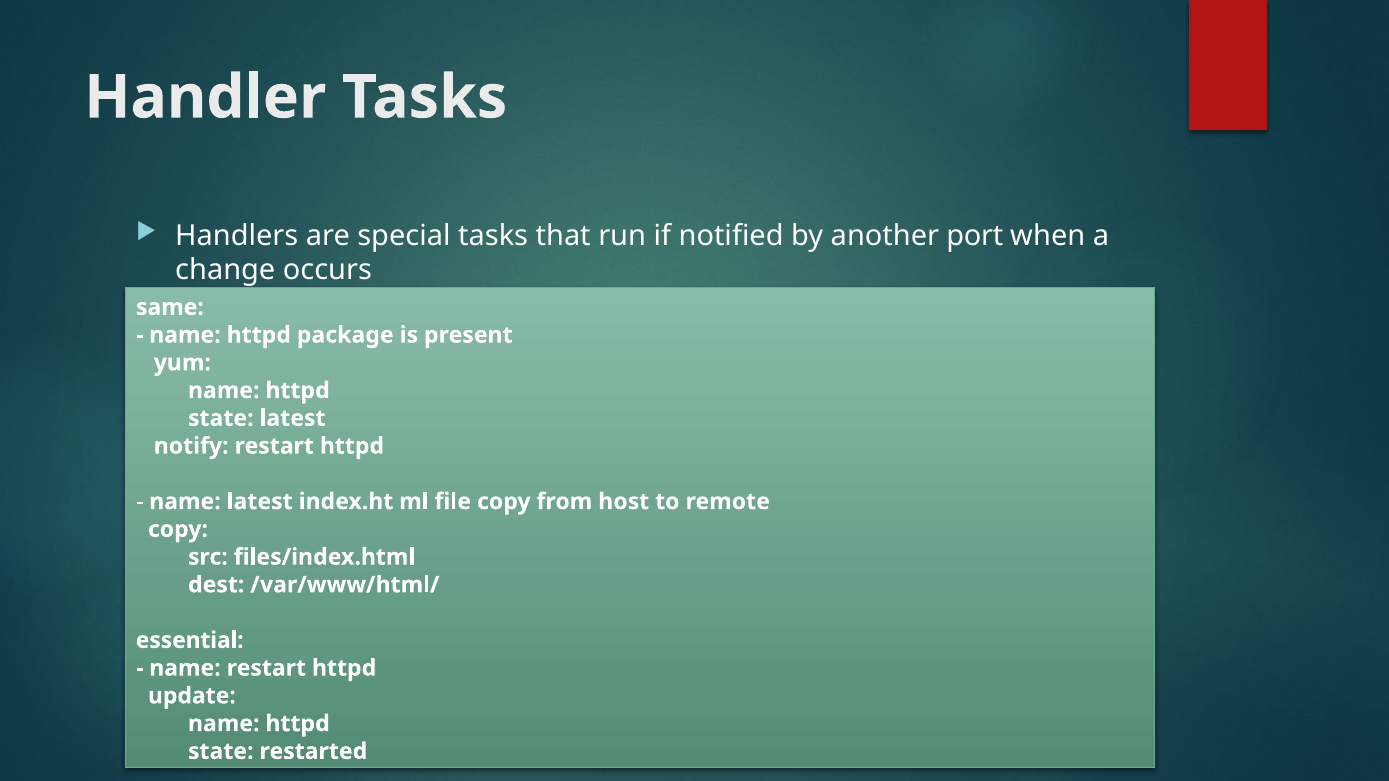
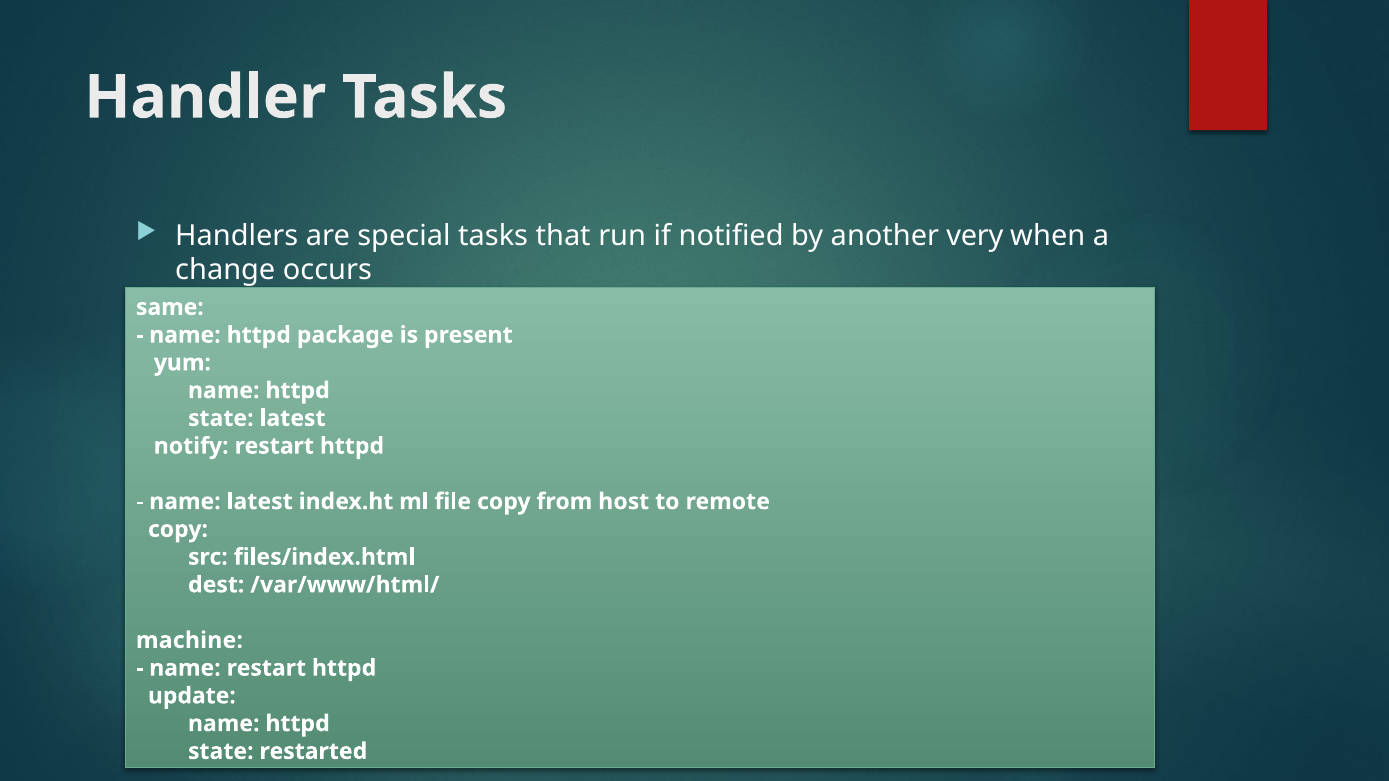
port: port -> very (975, 236)
essential: essential -> machine (189, 641)
